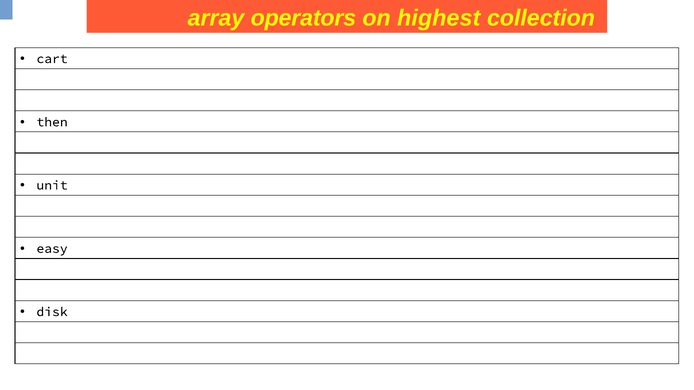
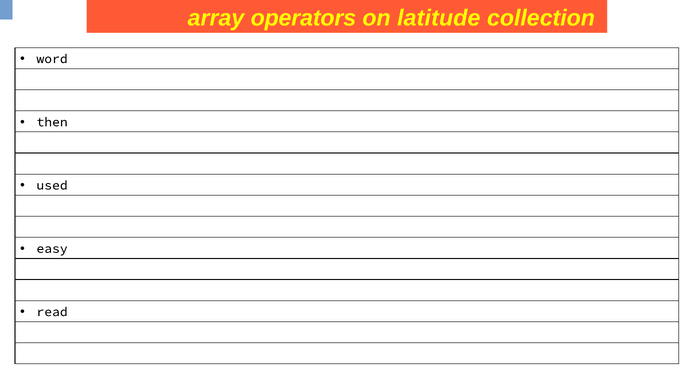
highest: highest -> latitude (439, 18)
cart: cart -> word (52, 59)
unit: unit -> used (52, 185)
disk: disk -> read (52, 312)
